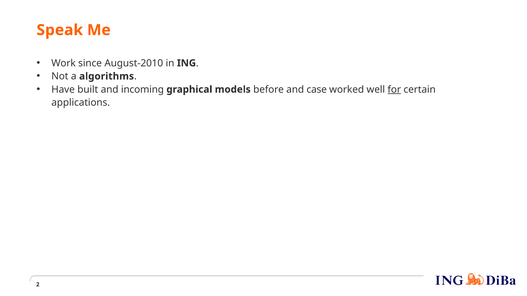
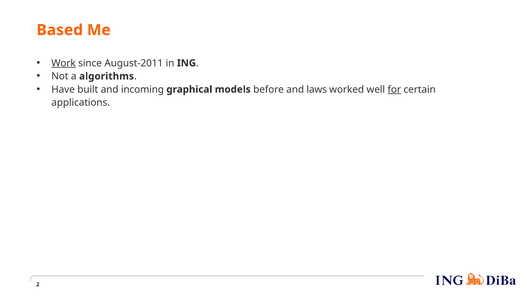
Speak: Speak -> Based (60, 30)
Work underline: none -> present (64, 63)
August-2010: August-2010 -> August-2011 (134, 63)
case: case -> laws (317, 90)
